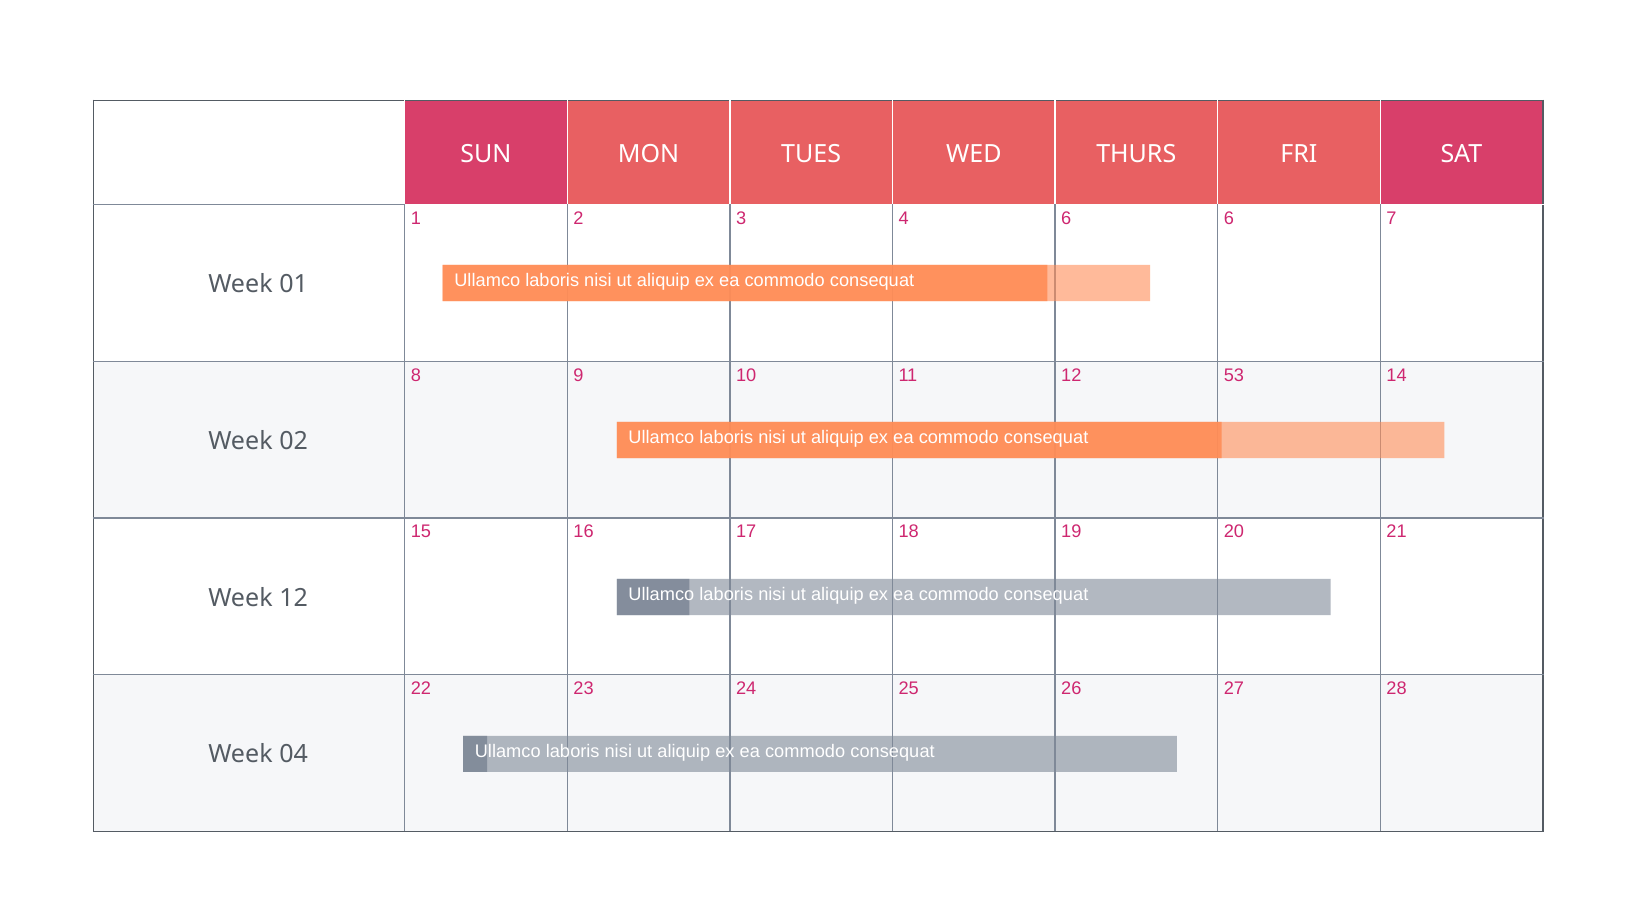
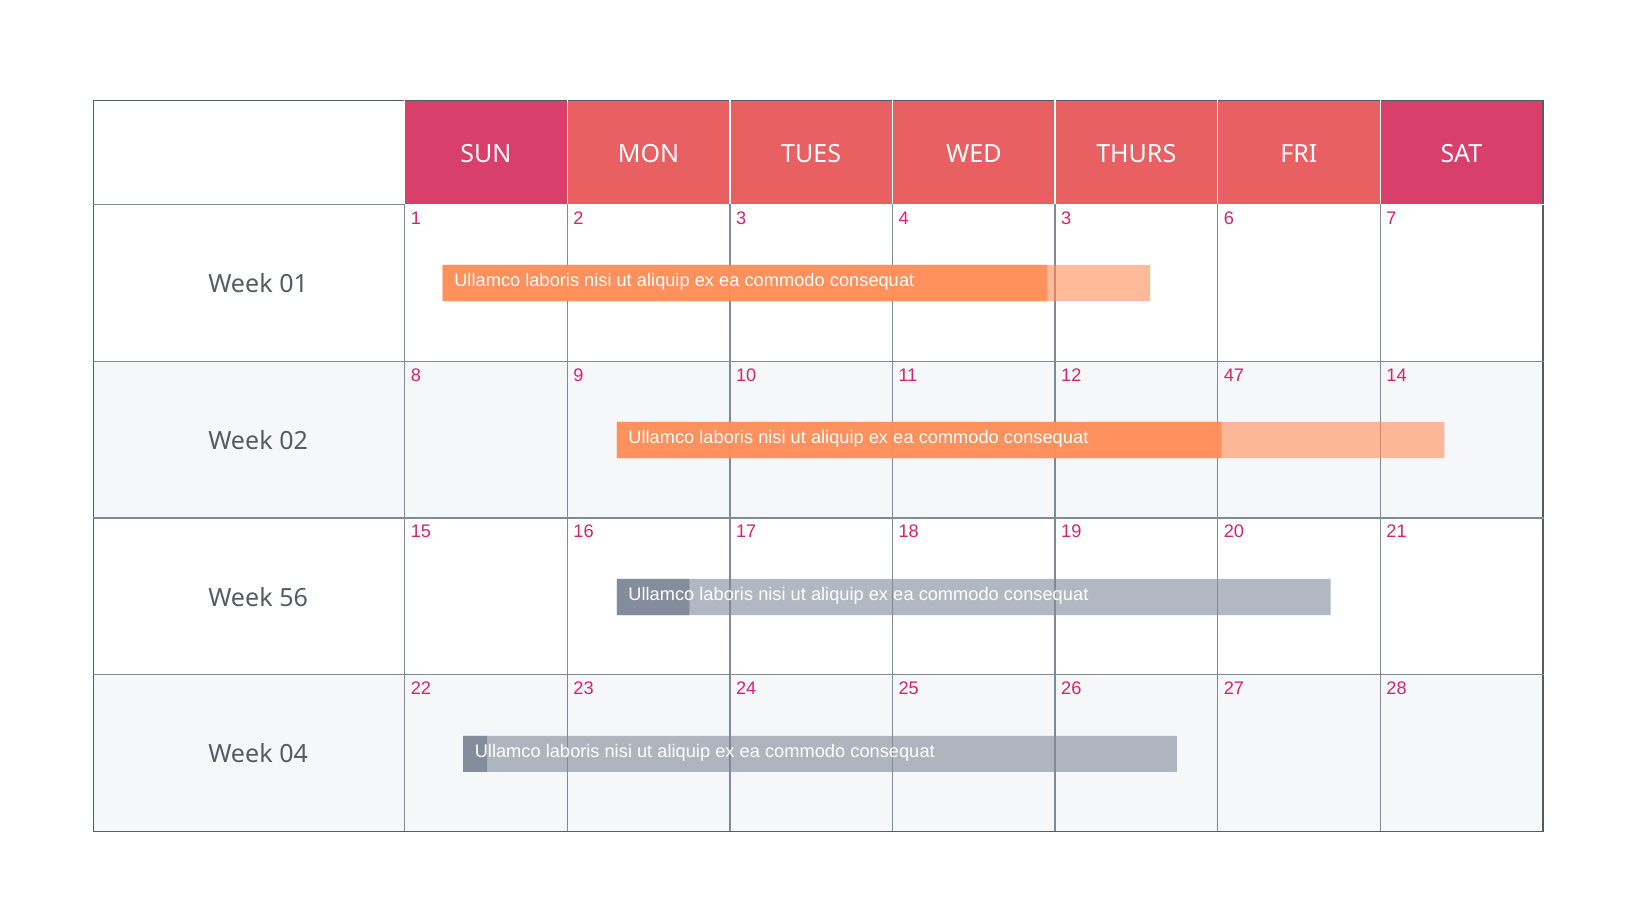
4 6: 6 -> 3 (1066, 218)
53: 53 -> 47 (1234, 375)
Week 12: 12 -> 56 (294, 598)
